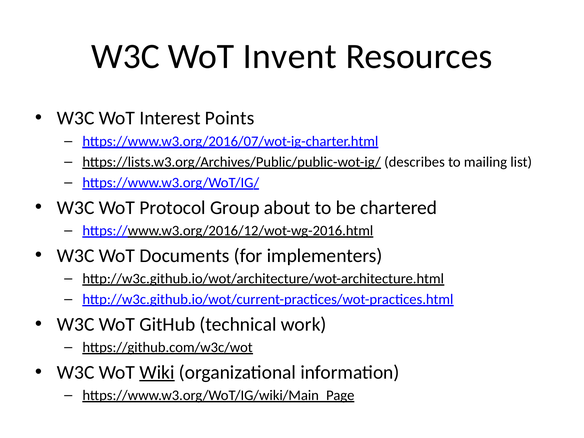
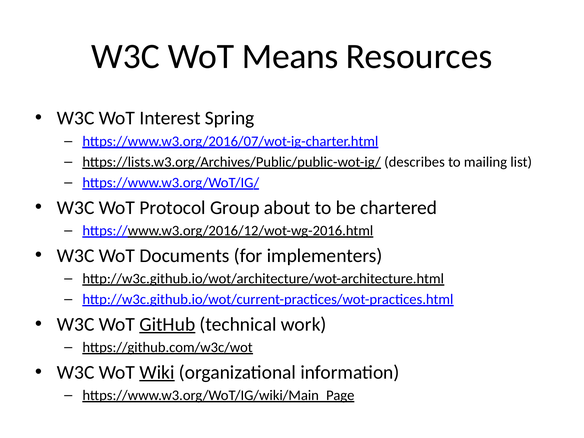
Invent: Invent -> Means (290, 57)
Points: Points -> Spring (230, 118)
GitHub underline: none -> present (167, 324)
